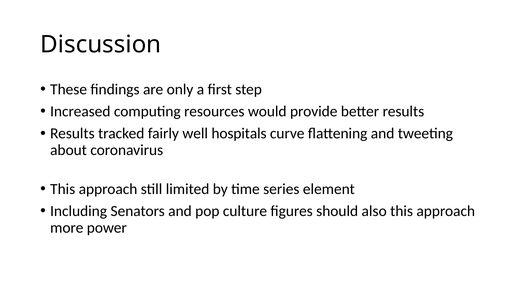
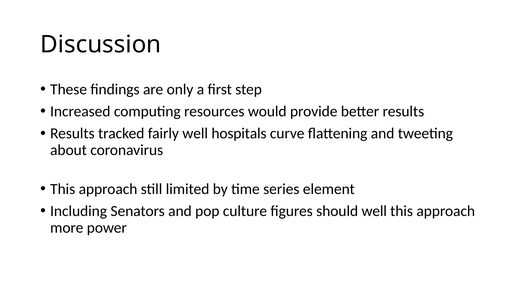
should also: also -> well (374, 211)
